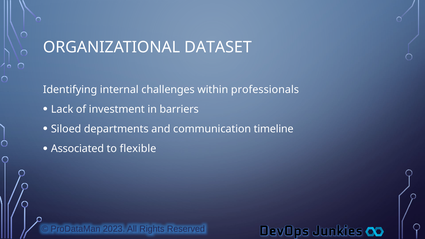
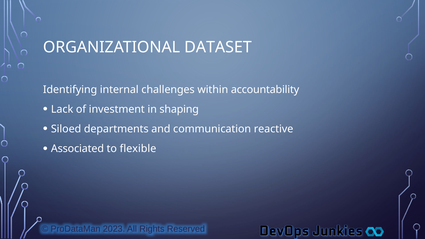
professionals: professionals -> accountability (265, 90)
barriers: barriers -> shaping (179, 109)
timeline: timeline -> reactive (274, 129)
